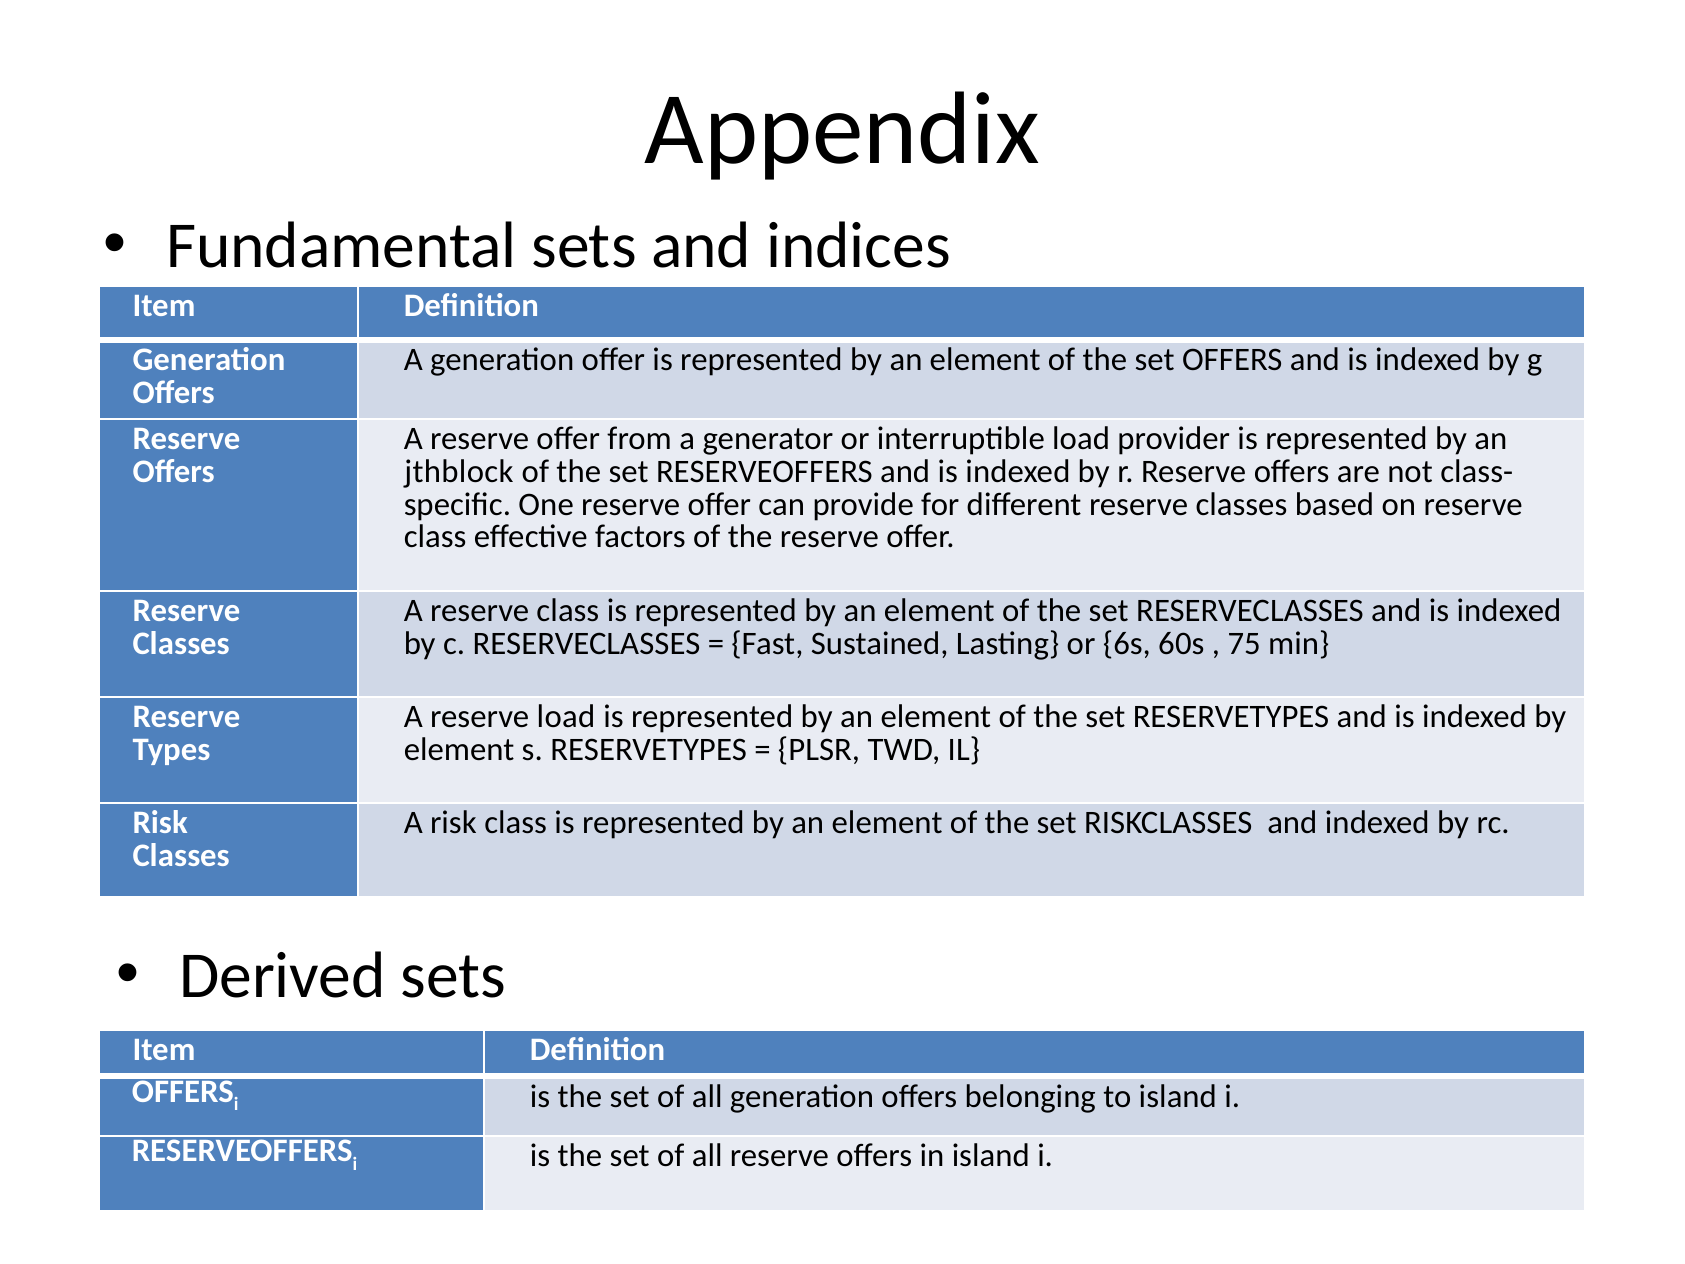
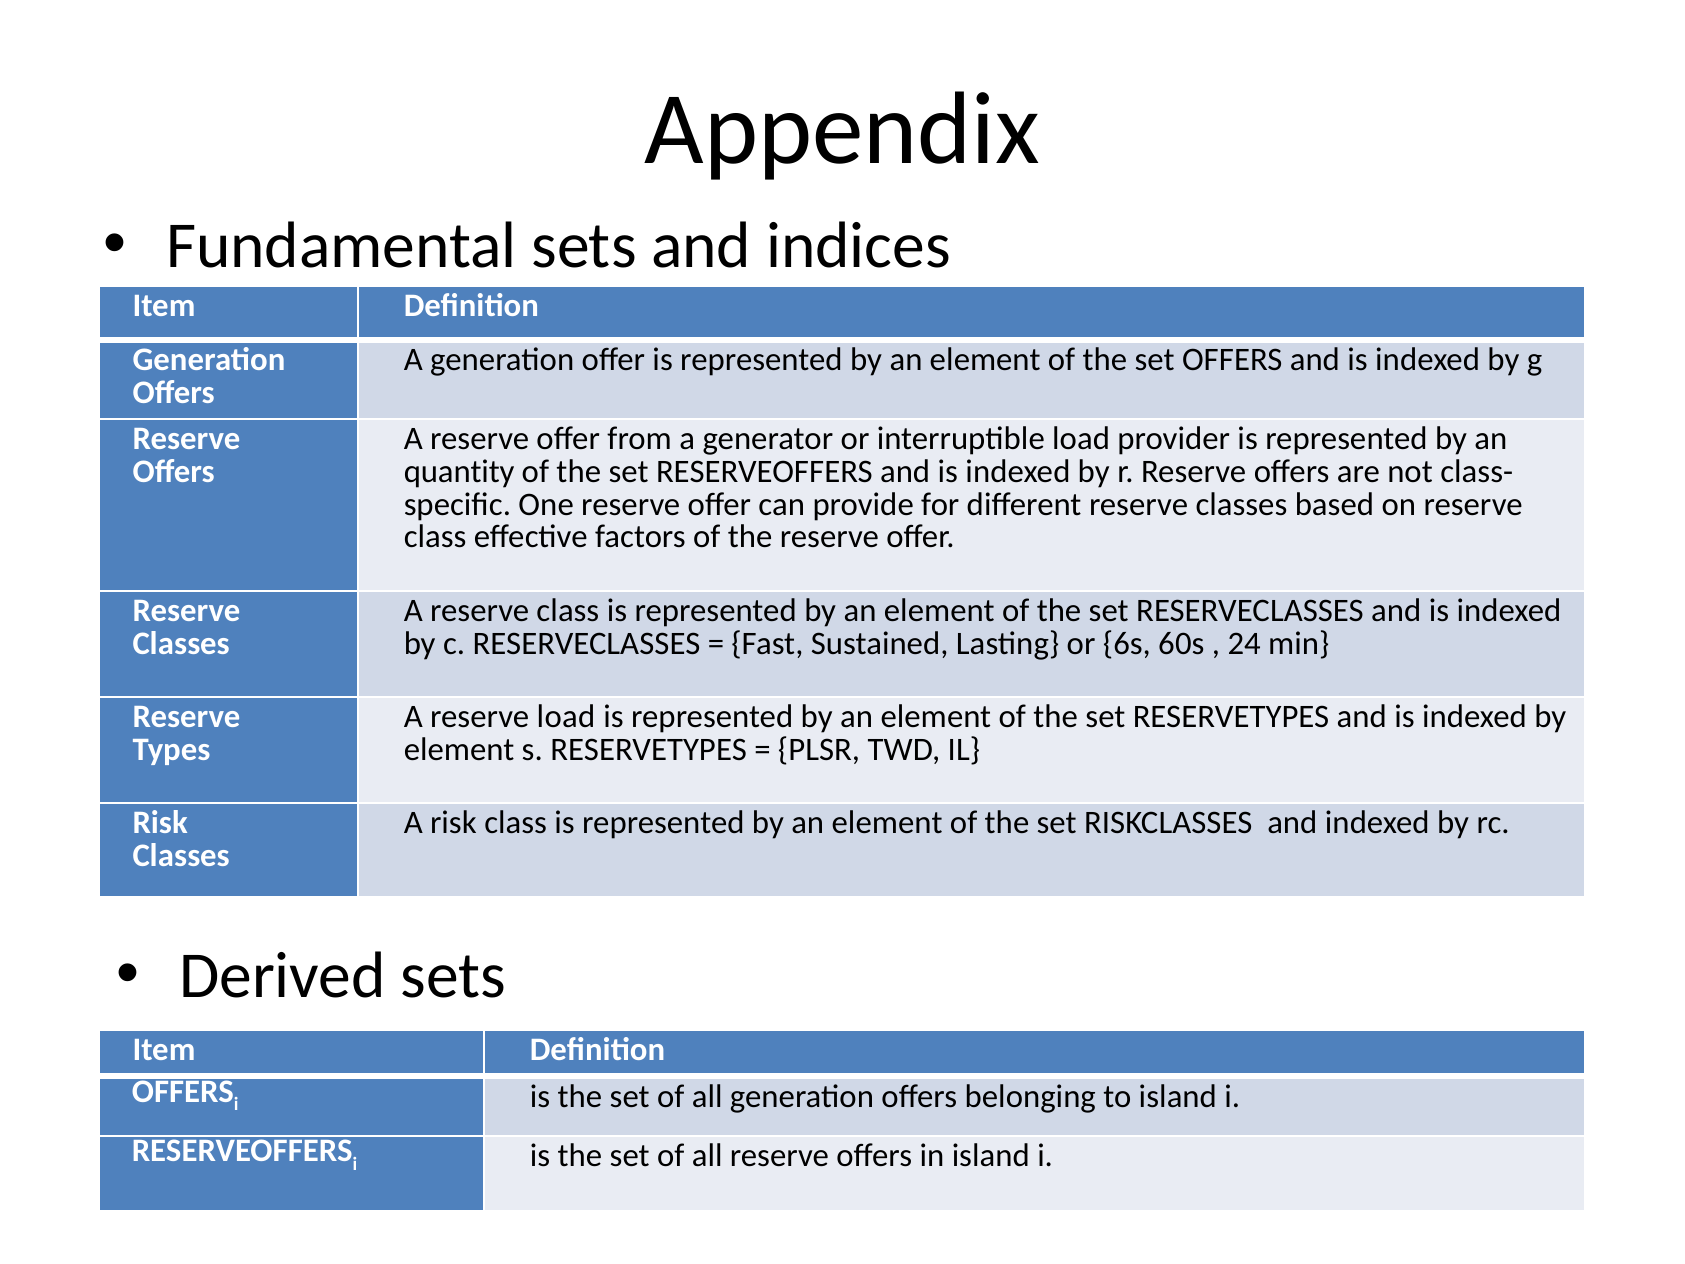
jthblock: jthblock -> quantity (459, 471)
75: 75 -> 24 (1244, 643)
